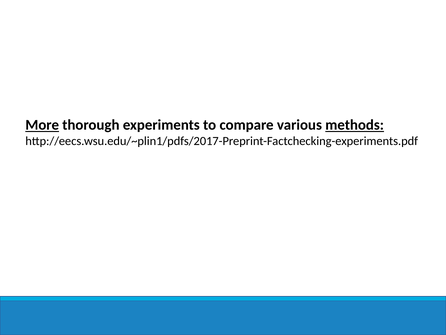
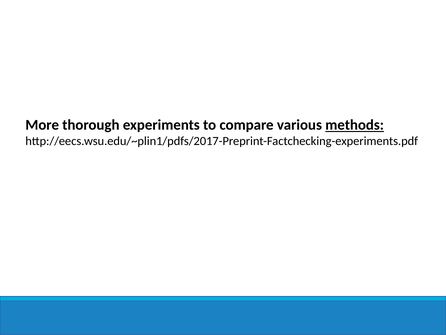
More underline: present -> none (42, 125)
